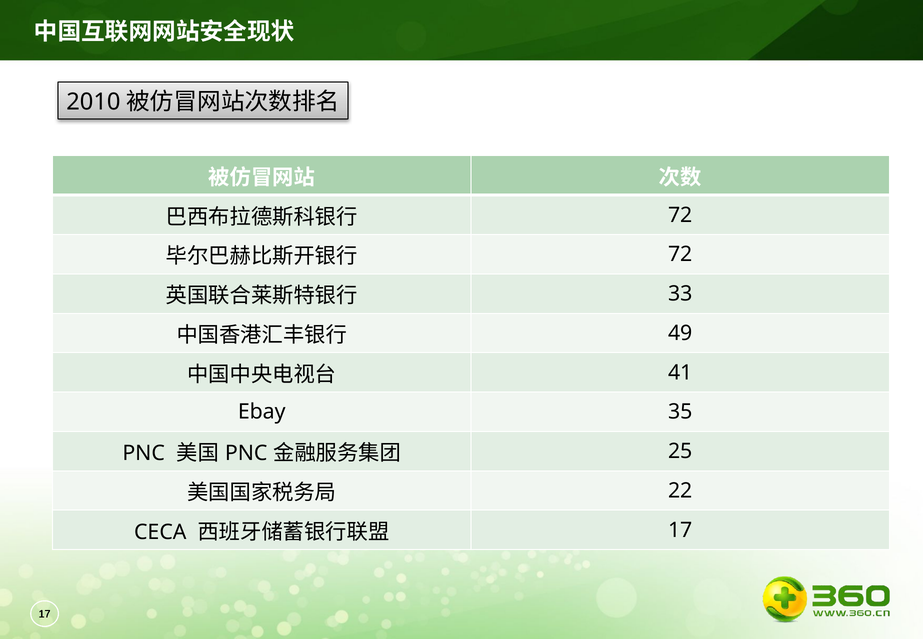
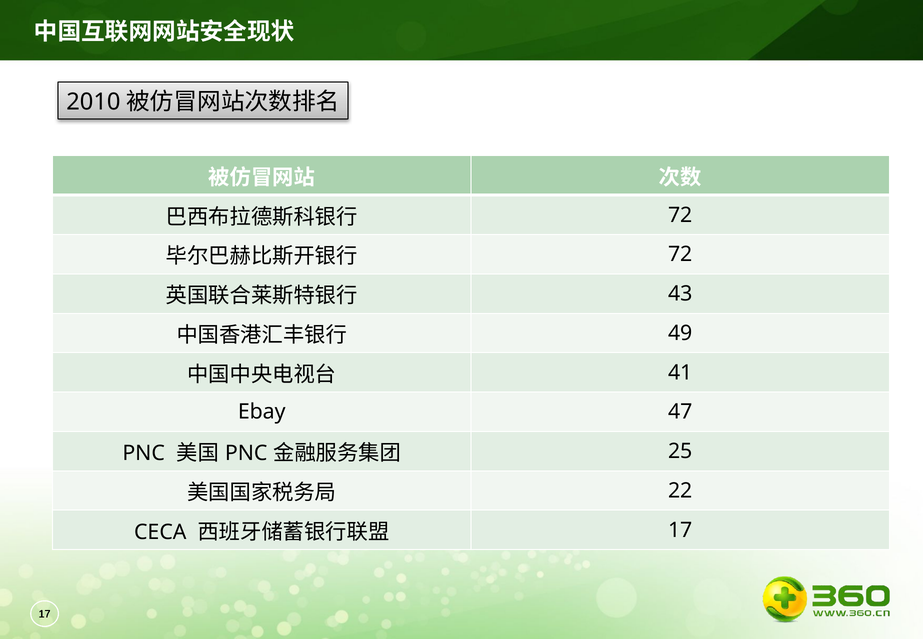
33: 33 -> 43 (680, 294)
35: 35 -> 47 (680, 412)
